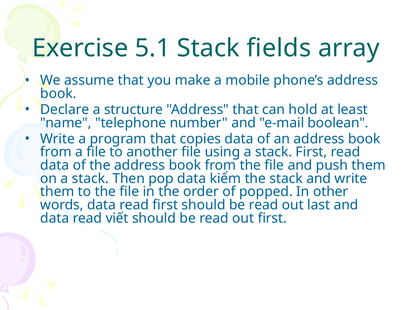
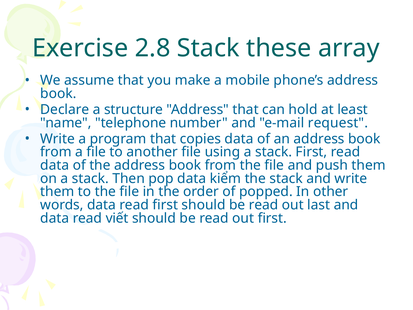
5.1: 5.1 -> 2.8 (153, 48)
fields: fields -> these (279, 48)
boolean: boolean -> request (338, 123)
